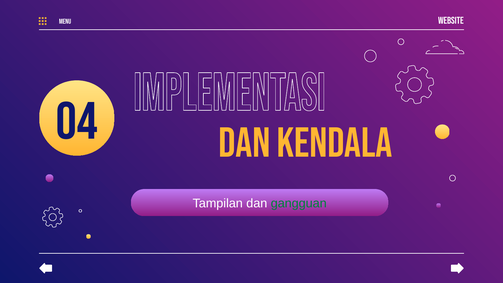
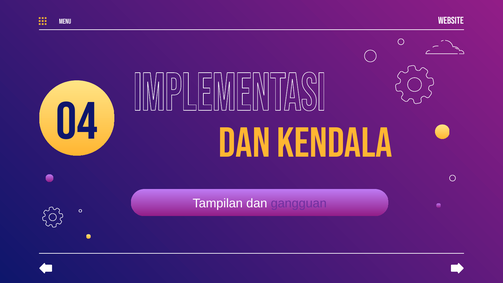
gangguan colour: green -> purple (299, 203)
